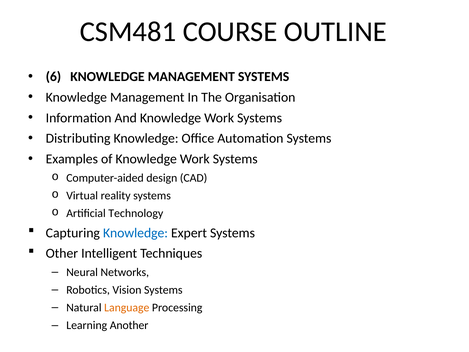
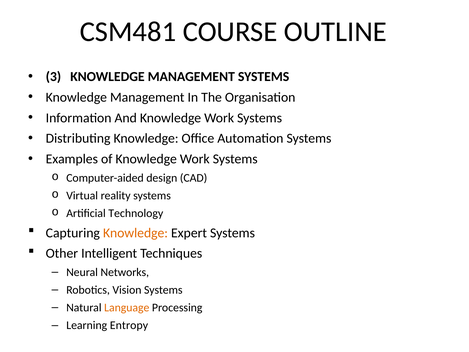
6: 6 -> 3 (53, 77)
Knowledge colour: blue -> orange (135, 233)
Another: Another -> Entropy (129, 325)
